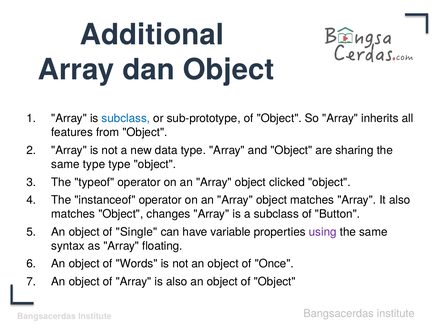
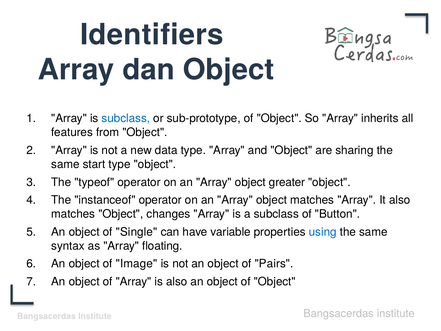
Additional: Additional -> Identifiers (152, 35)
same type: type -> start (94, 164)
clicked: clicked -> greater (287, 182)
using colour: purple -> blue (323, 232)
Words: Words -> Image (137, 264)
Once: Once -> Pairs (274, 264)
